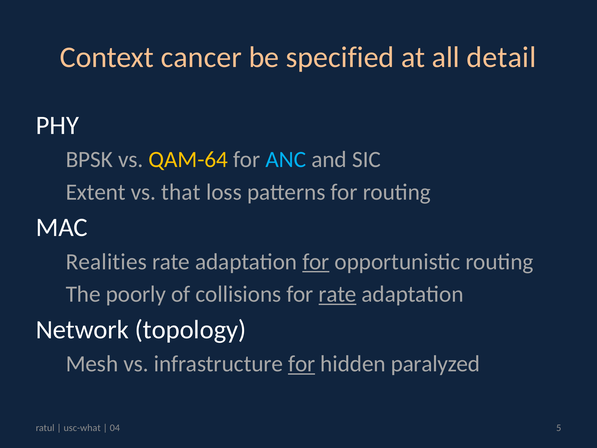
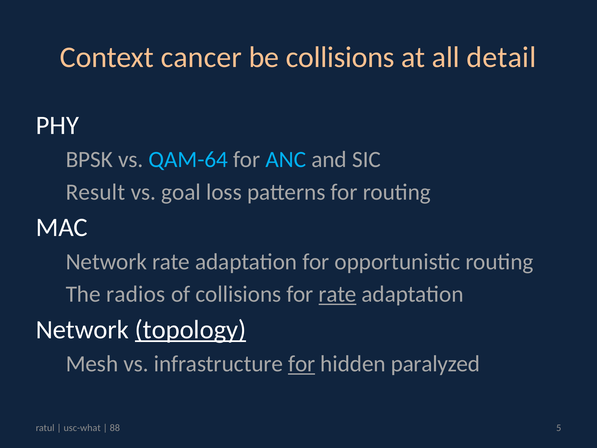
be specified: specified -> collisions (340, 57)
QAM-64 colour: yellow -> light blue (188, 159)
Extent: Extent -> Result (95, 192)
that: that -> goal (181, 192)
Realities: Realities -> Network (106, 262)
for underline: present -> none (316, 262)
poorly: poorly -> radios (136, 294)
topology underline: none -> present (191, 329)
04: 04 -> 88 (115, 428)
